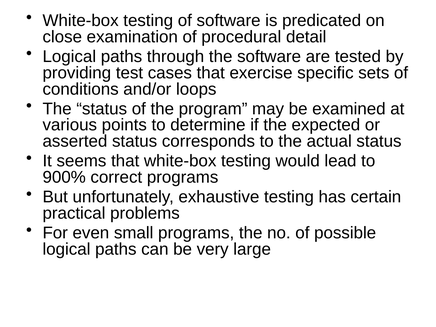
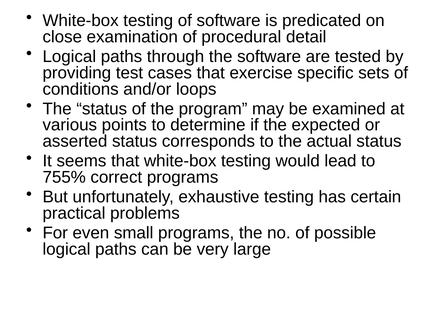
900%: 900% -> 755% (64, 177)
